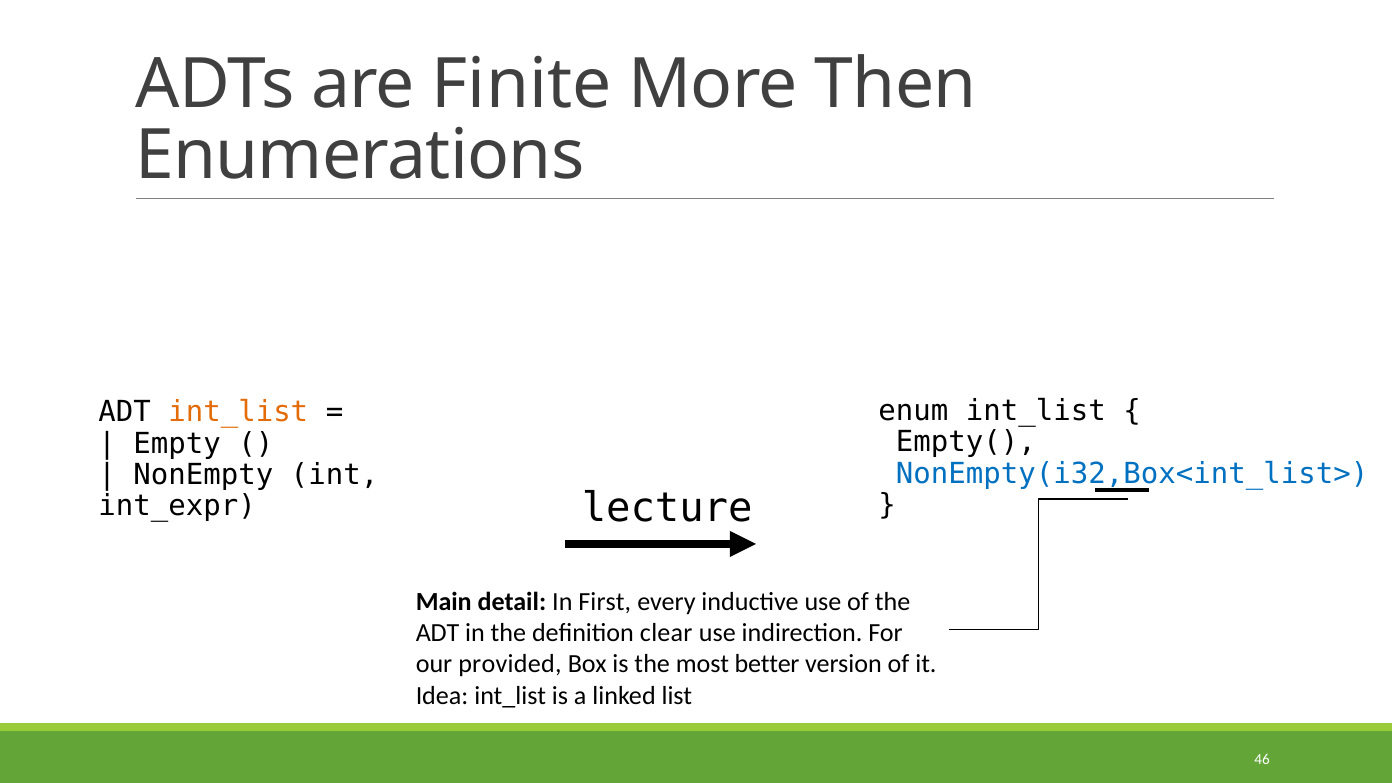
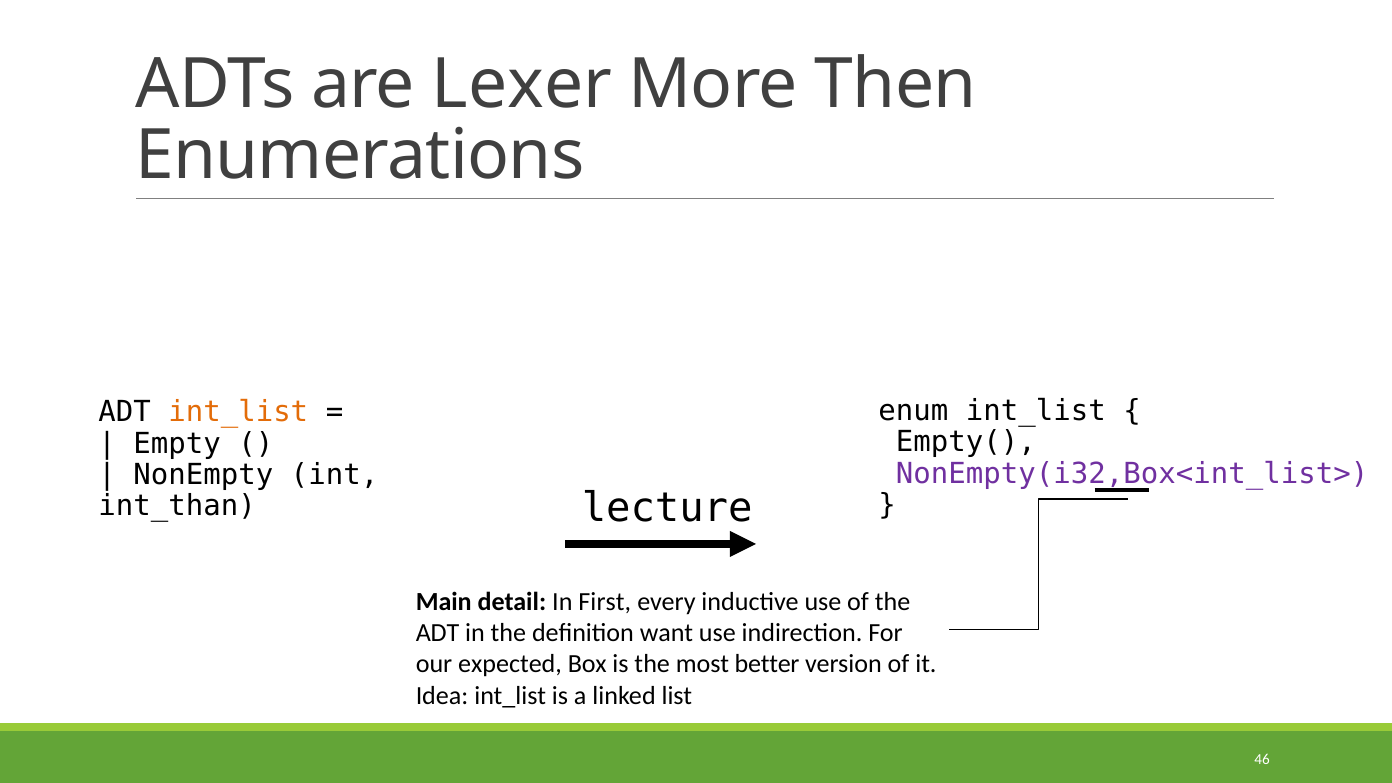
Finite: Finite -> Lexer (522, 85)
NonEmpty(i32,Box<int_list> colour: blue -> purple (1132, 474)
int_expr: int_expr -> int_than (177, 506)
clear: clear -> want (666, 633)
provided: provided -> expected (510, 664)
